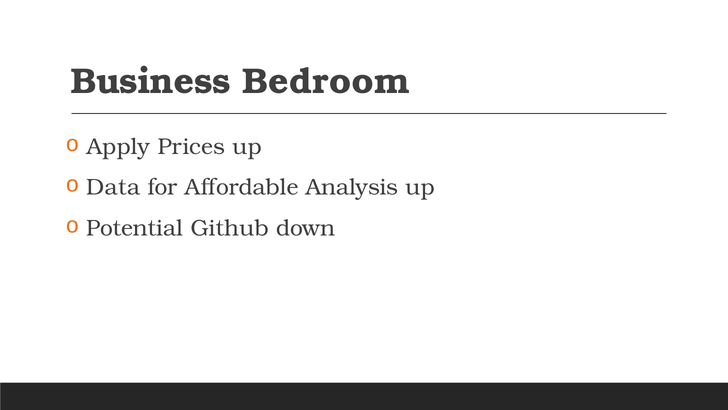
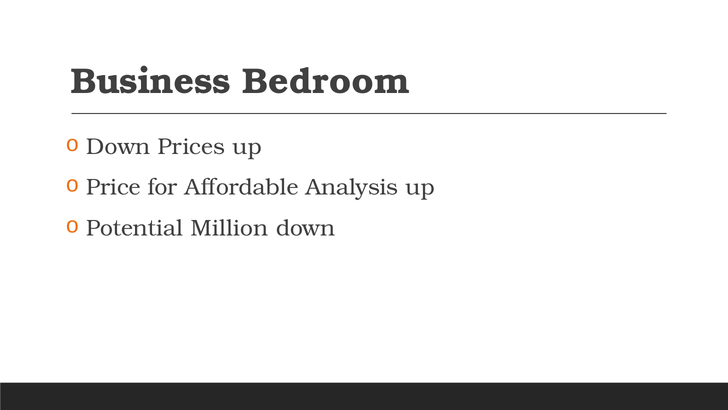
Apply: Apply -> Down (118, 147)
Data: Data -> Price (114, 187)
Github: Github -> Million (230, 228)
